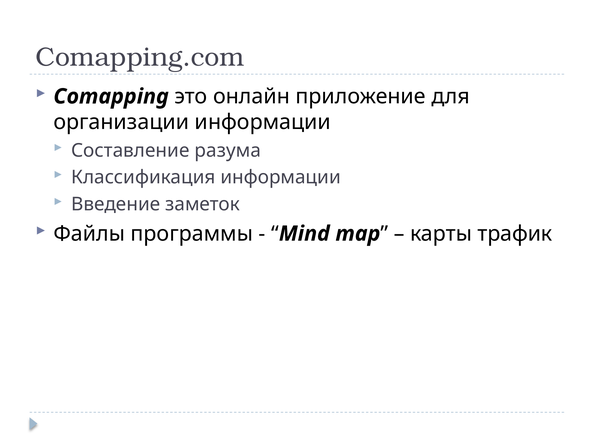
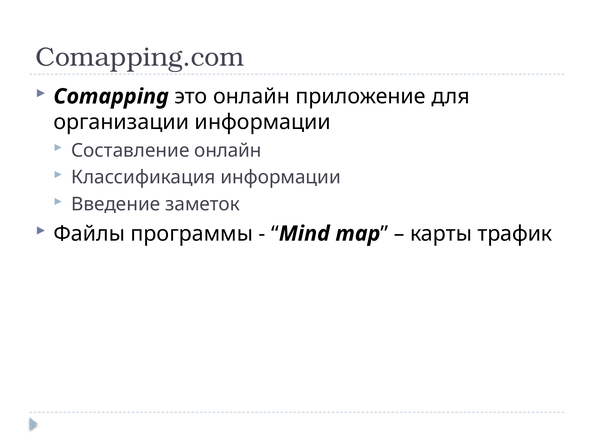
Составление разума: разума -> онлайн (228, 151)
